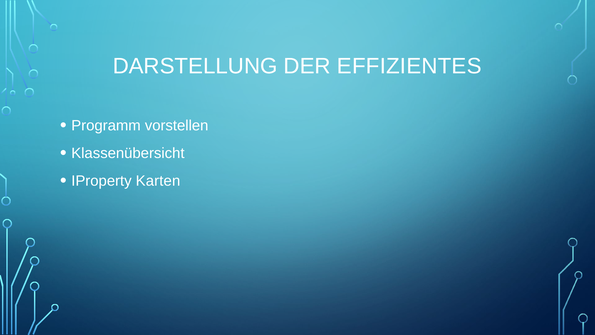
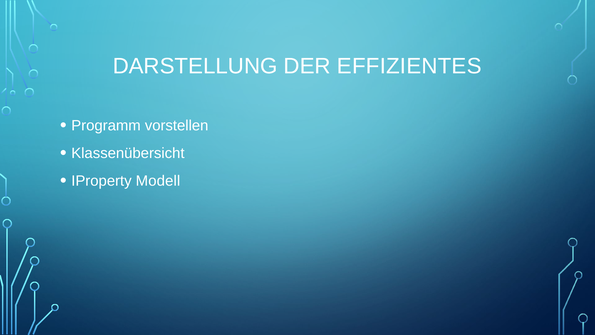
Karten: Karten -> Modell (158, 181)
